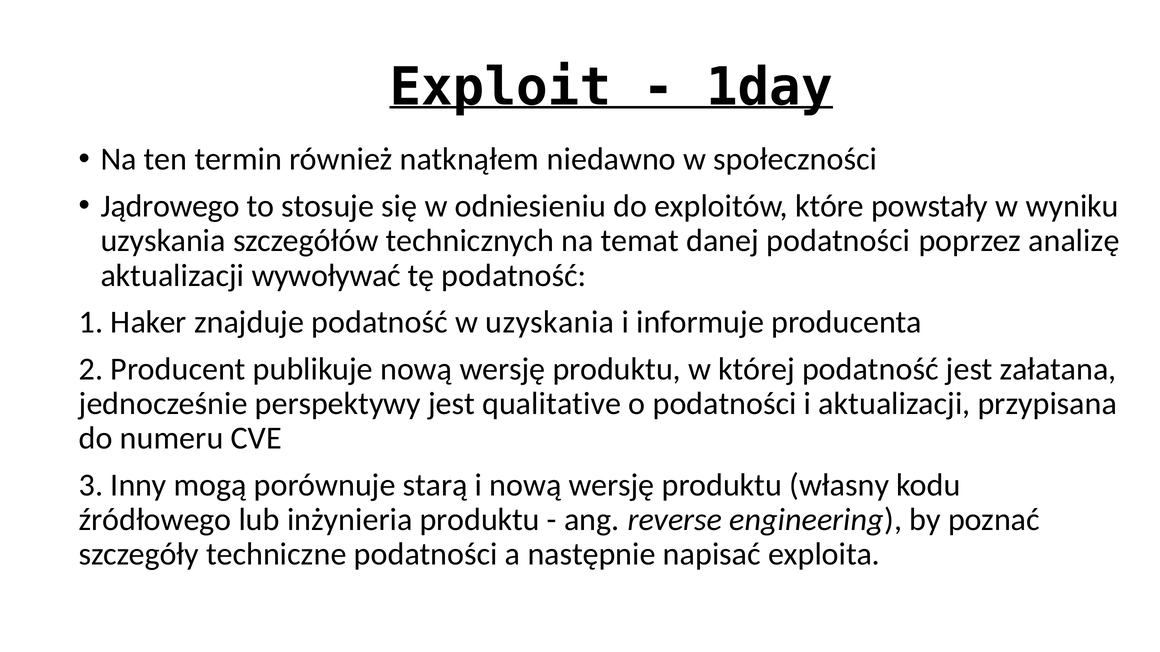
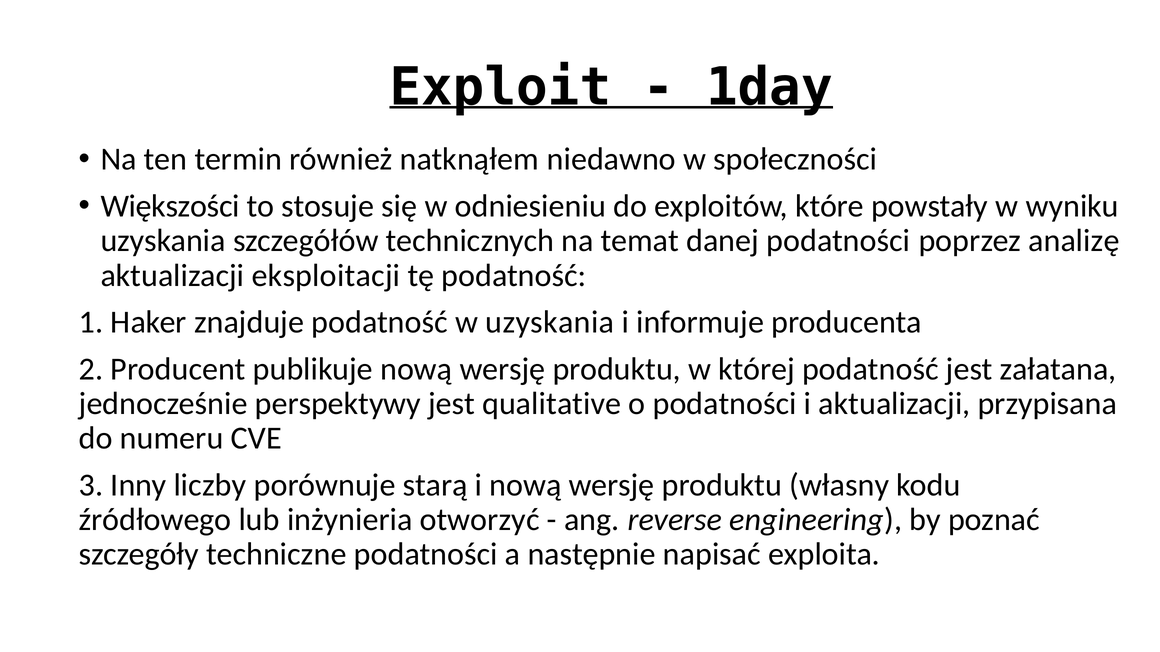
Jądrowego: Jądrowego -> Większości (170, 206)
wywoływać: wywoływać -> eksploitacji (326, 276)
mogą: mogą -> liczby (210, 485)
inżynieria produktu: produktu -> otworzyć (480, 520)
